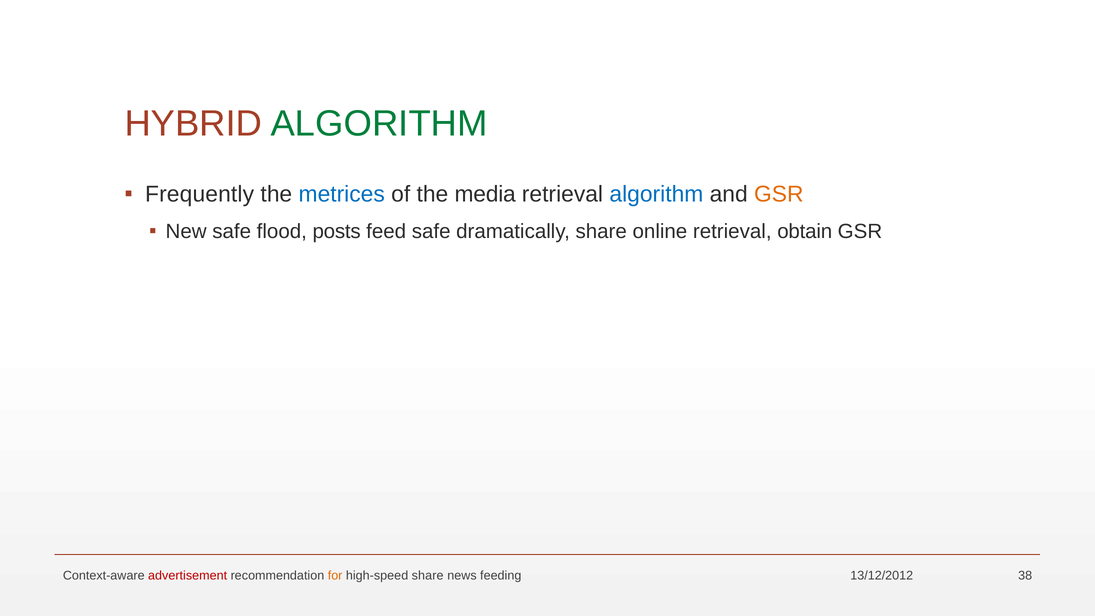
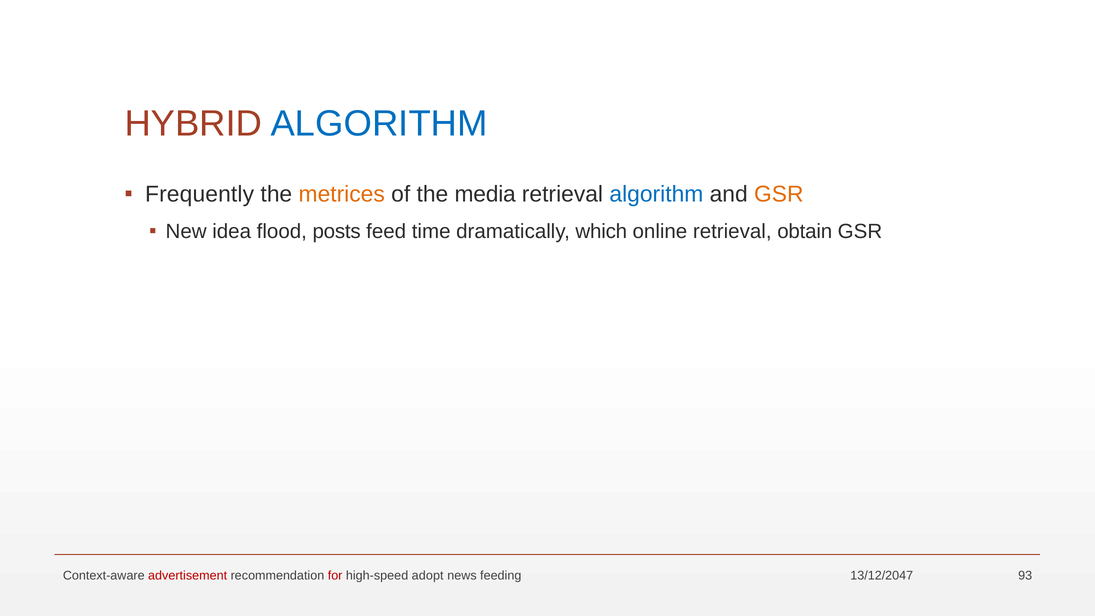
ALGORITHM colour: green -> blue (379, 124)
metrices colour: blue -> orange (342, 194)
New safe: safe -> idea (232, 231)
feed safe: safe -> time (431, 231)
dramatically share: share -> which (601, 231)
for colour: orange -> red (335, 576)
high-speed share: share -> adopt (428, 576)
13/12/2012: 13/12/2012 -> 13/12/2047 (882, 576)
38: 38 -> 93 (1025, 576)
